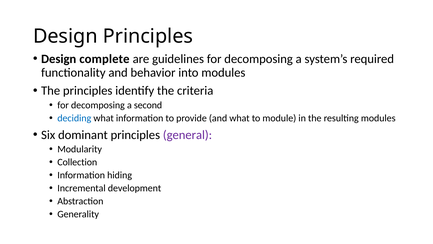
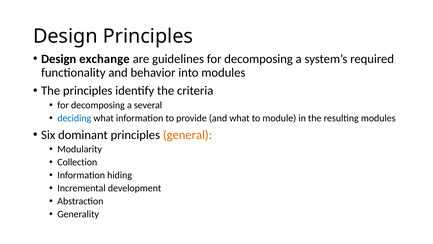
complete: complete -> exchange (104, 59)
second: second -> several (148, 105)
general colour: purple -> orange (187, 135)
